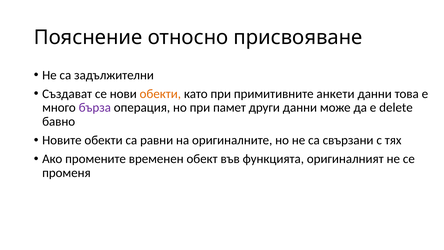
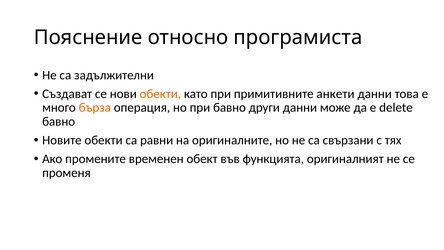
присвояване: присвояване -> програмиста (298, 37)
бърза colour: purple -> orange (95, 108)
при памет: памет -> бавно (229, 108)
